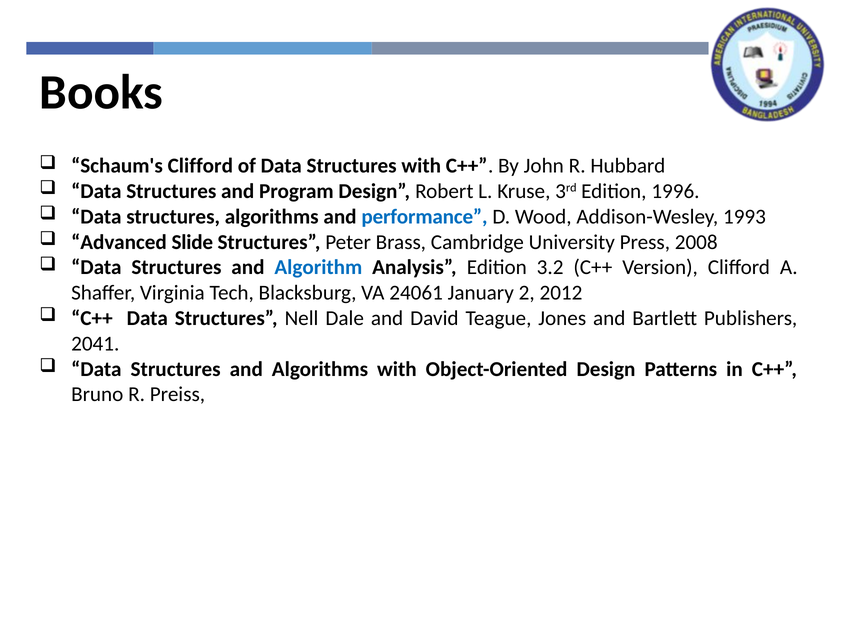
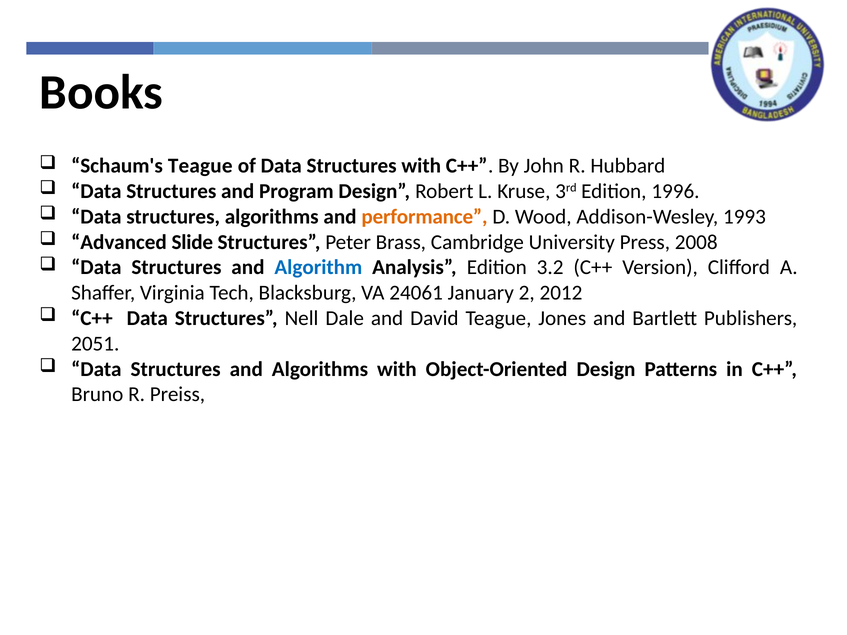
Schaum's Clifford: Clifford -> Teague (200, 166)
performance colour: blue -> orange (424, 217)
2041: 2041 -> 2051 (95, 344)
